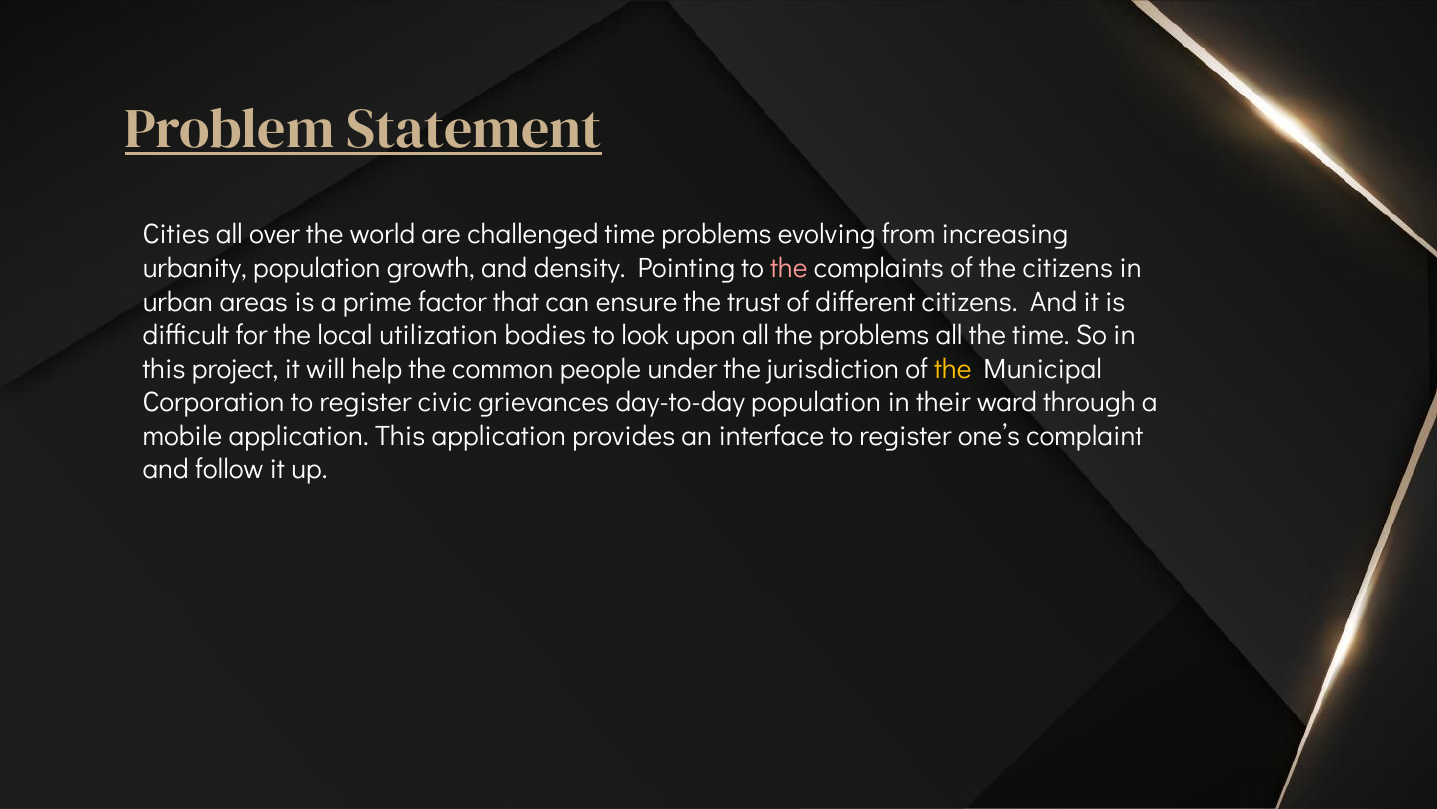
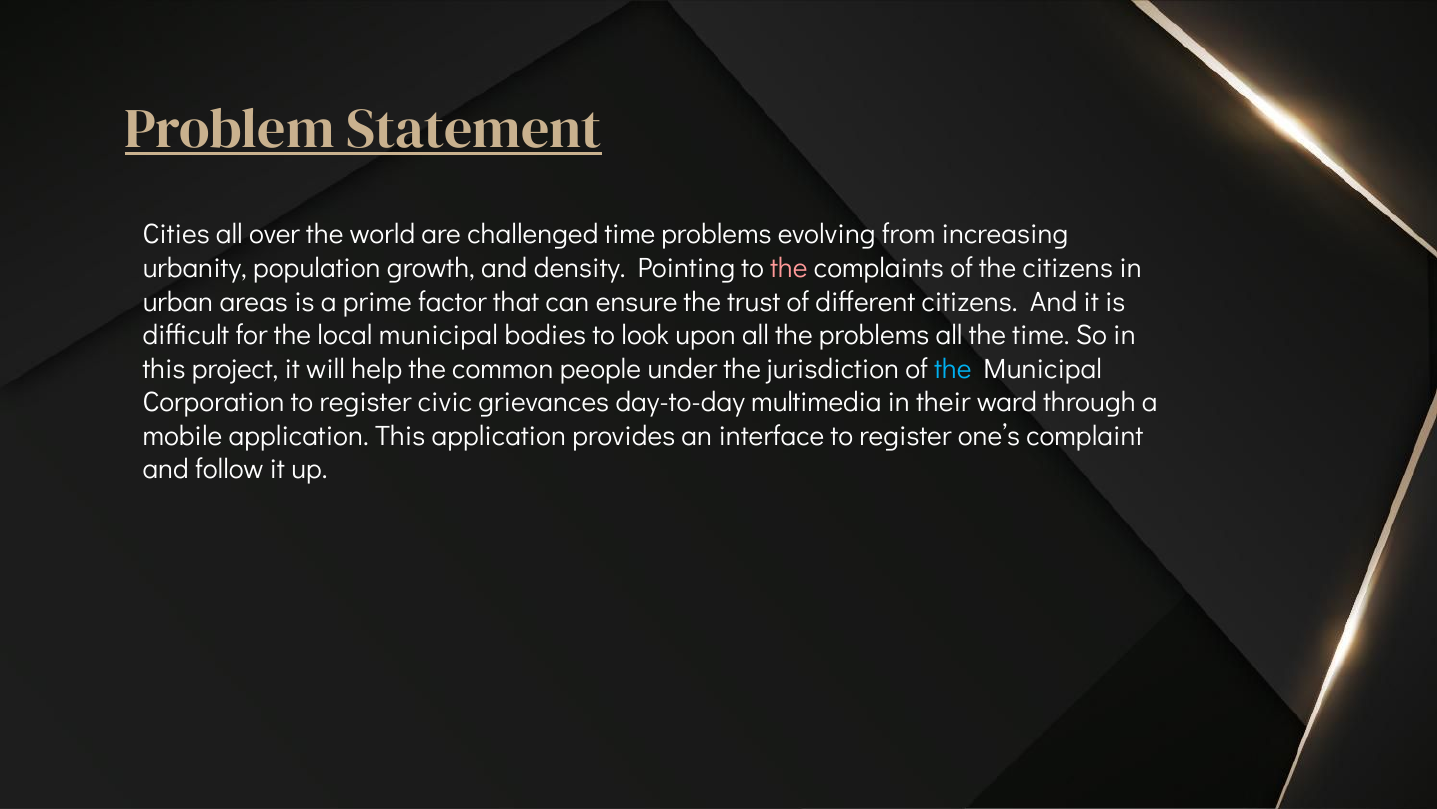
local utilization: utilization -> municipal (439, 335)
the colour: yellow -> light blue (953, 369)
day-to-day population: population -> multimedia (816, 402)
